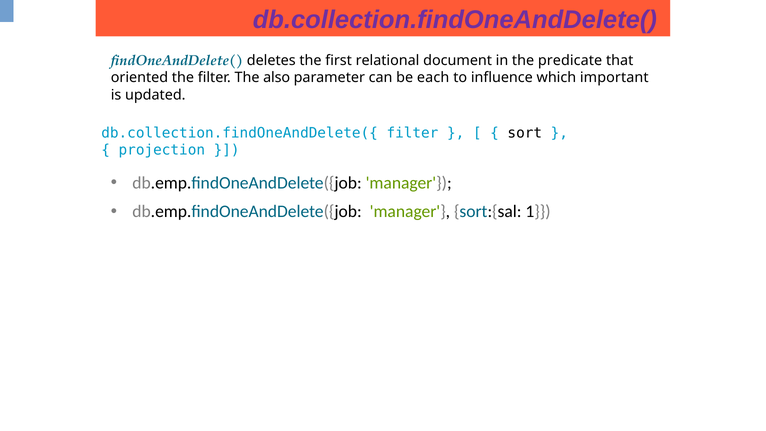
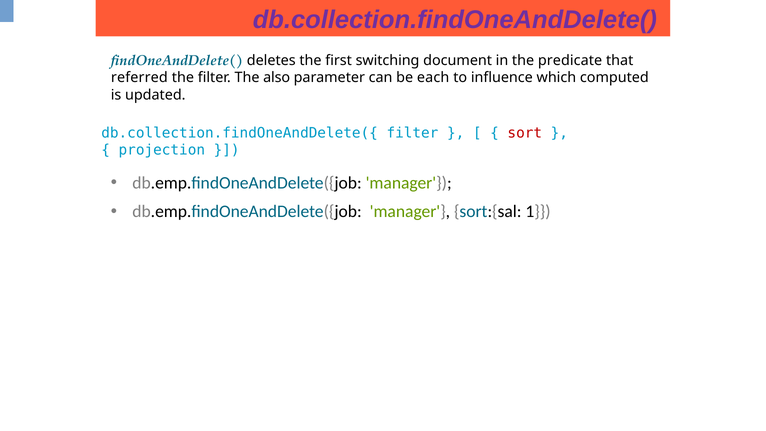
relational: relational -> switching (388, 60)
oriented: oriented -> referred (139, 78)
important: important -> computed (614, 78)
sort colour: black -> red (525, 133)
